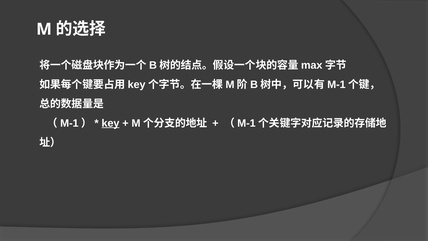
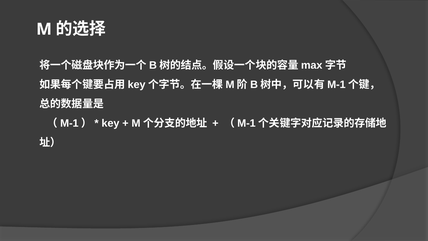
key underline: present -> none (110, 123)
